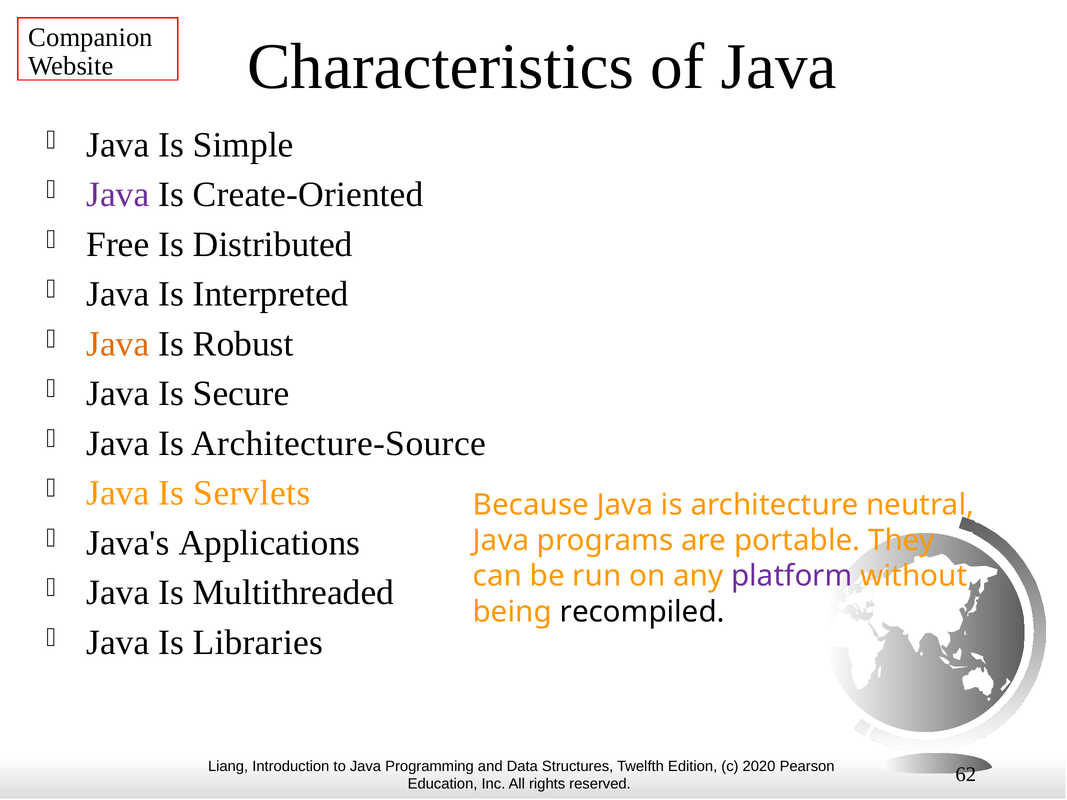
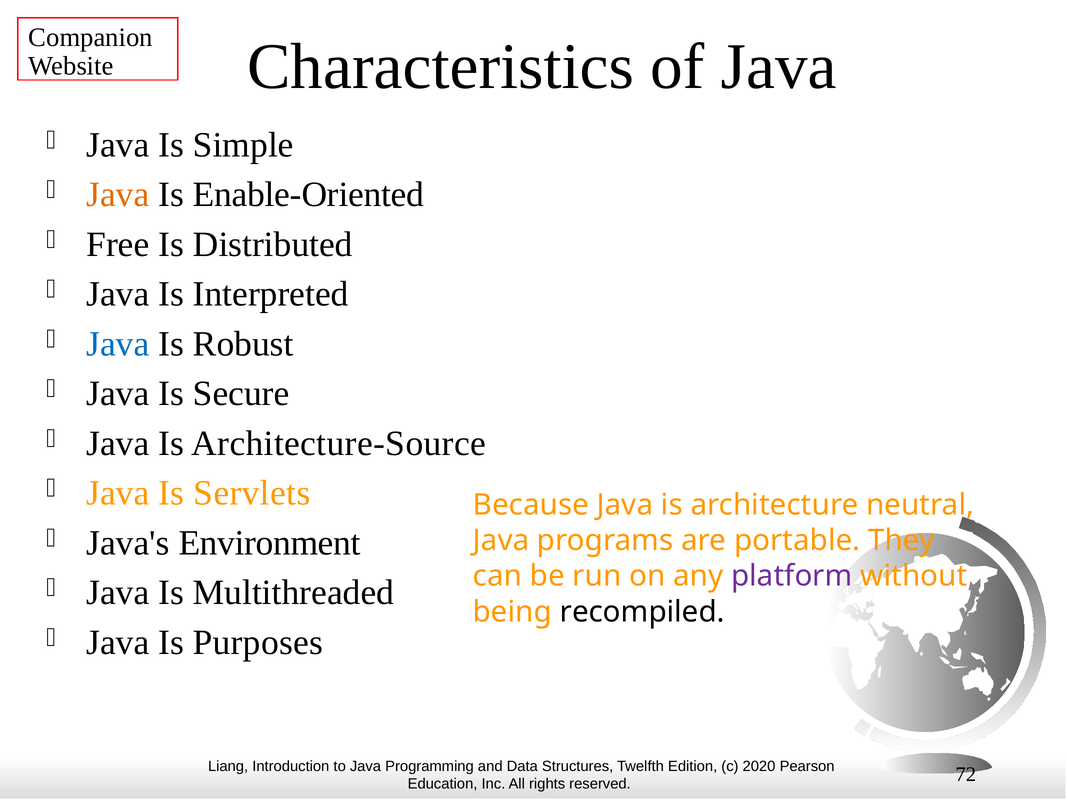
Java colour: purple -> orange (118, 195)
Create-Oriented: Create-Oriented -> Enable-Oriented (308, 195)
Java colour: orange -> blue (118, 344)
Applications: Applications -> Environment (270, 543)
Libraries: Libraries -> Purposes (258, 643)
62: 62 -> 72 (966, 775)
